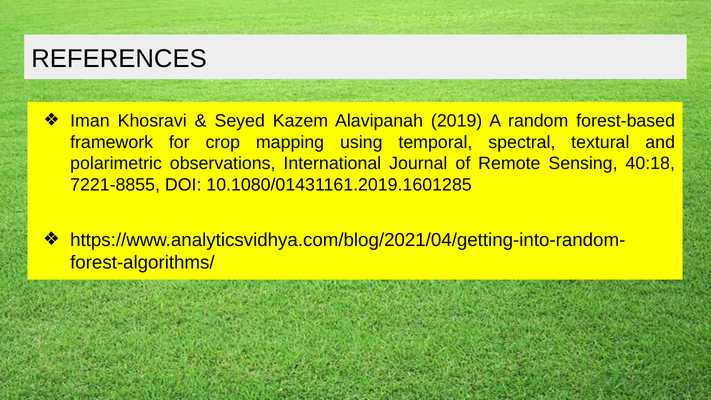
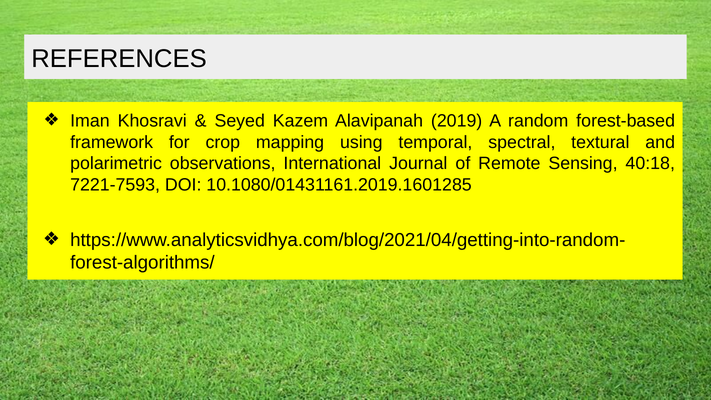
7221-8855: 7221-8855 -> 7221-7593 (115, 185)
